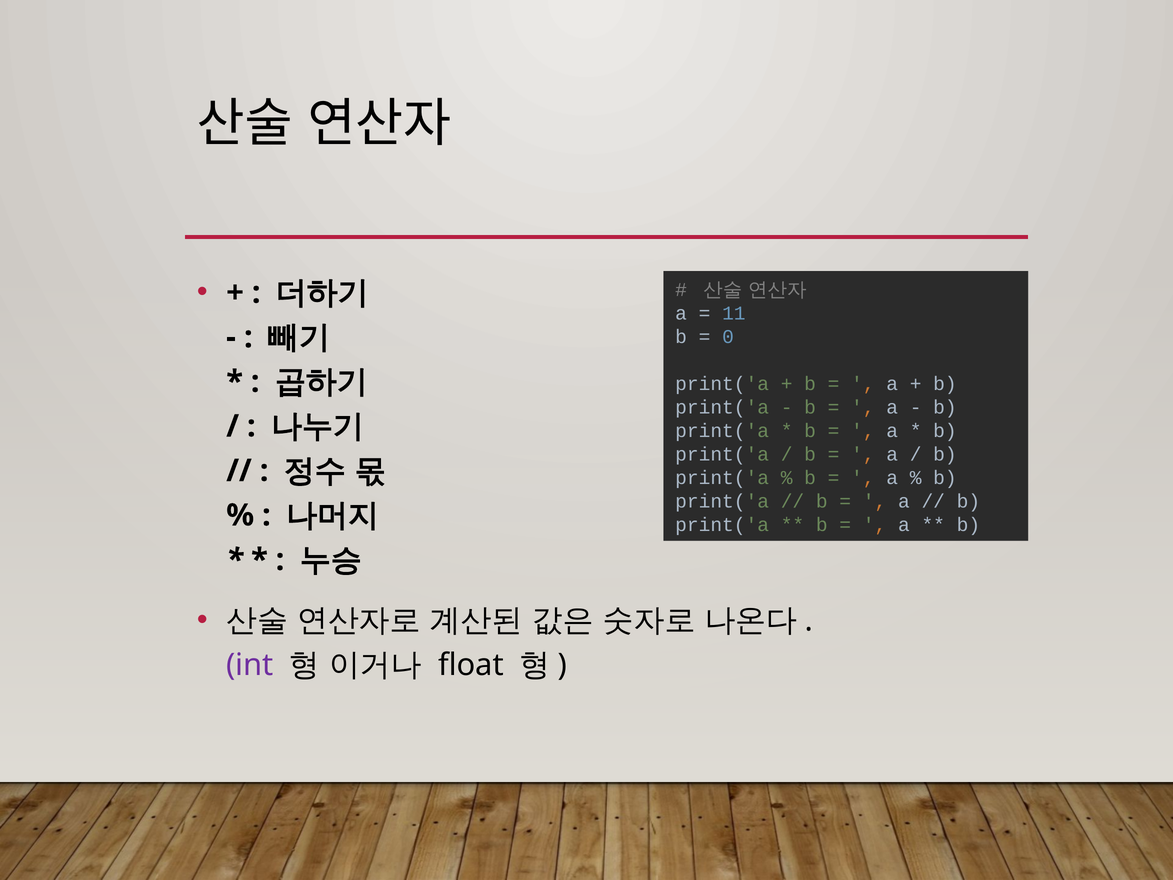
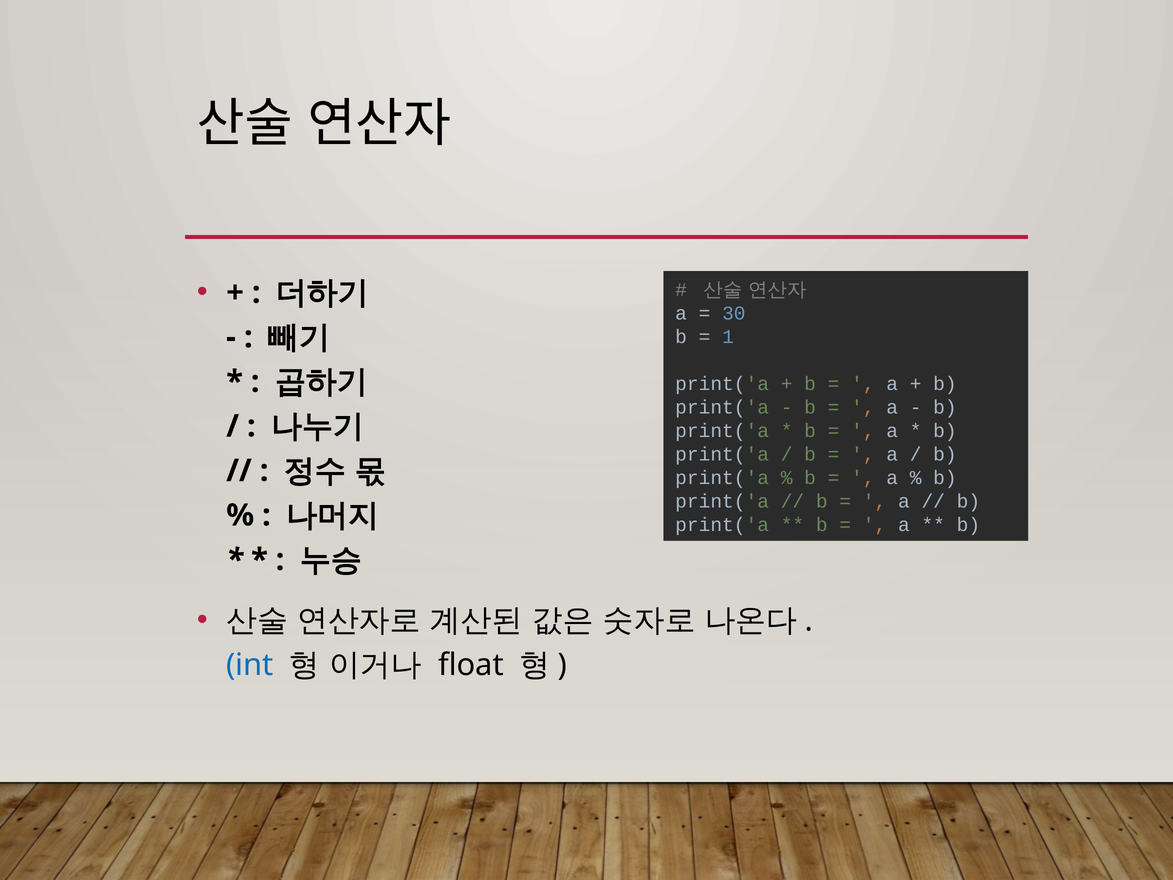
11: 11 -> 30 (734, 313)
0: 0 -> 1 (728, 337)
int colour: purple -> blue (250, 665)
